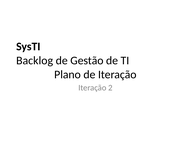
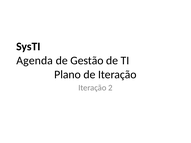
Backlog: Backlog -> Agenda (35, 61)
